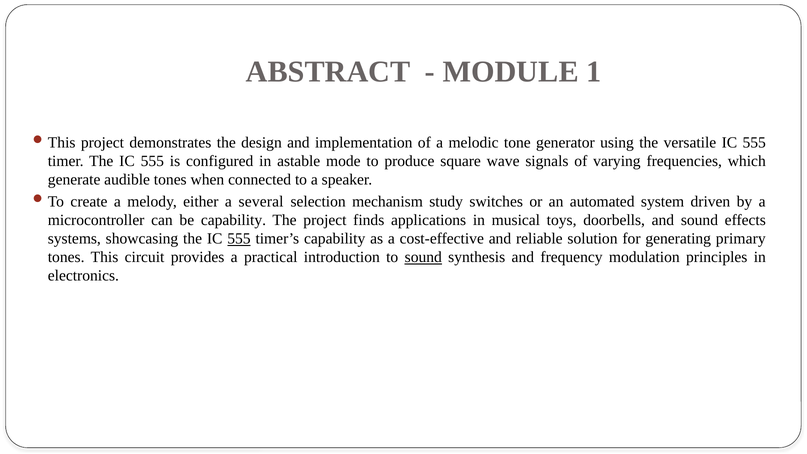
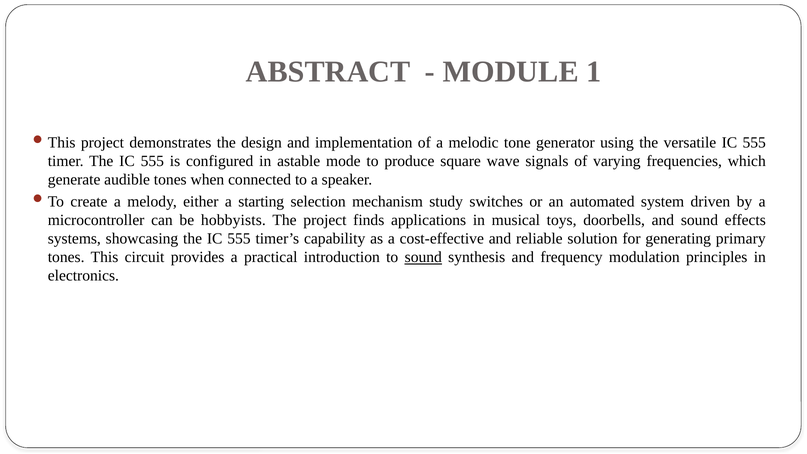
several: several -> starting (261, 201)
be capability: capability -> hobbyists (233, 220)
555 underline: present -> none (239, 239)
